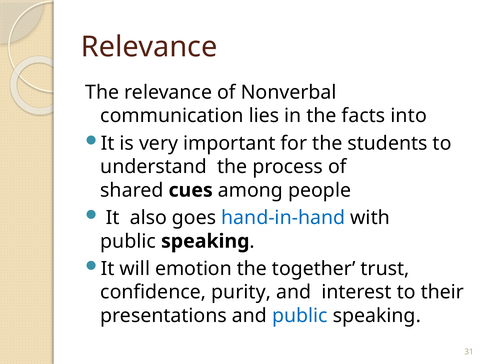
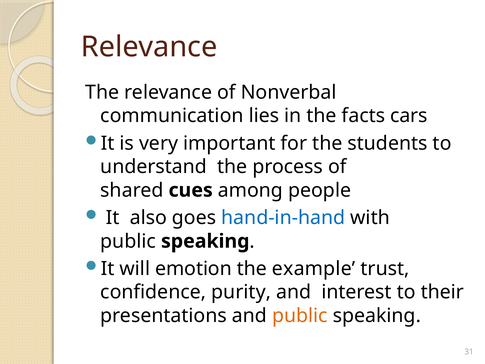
into: into -> cars (409, 116)
together: together -> example (314, 269)
public colour: blue -> orange (300, 315)
